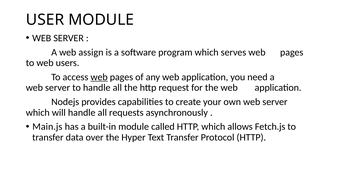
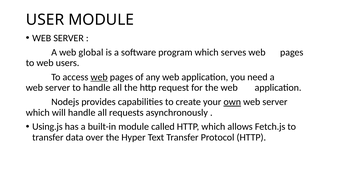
assign: assign -> global (91, 52)
own underline: none -> present (232, 102)
Main.js: Main.js -> Using.js (47, 127)
